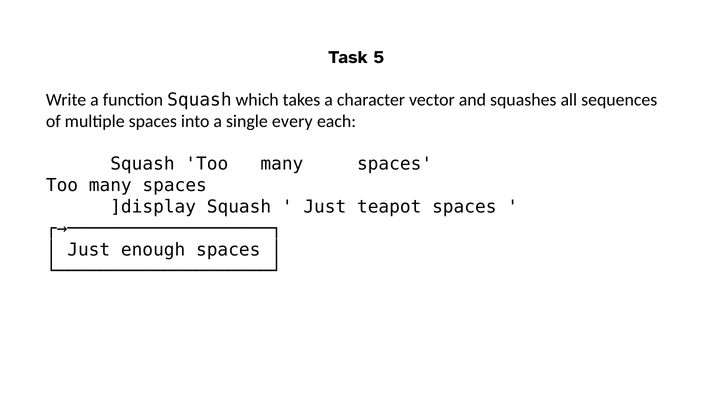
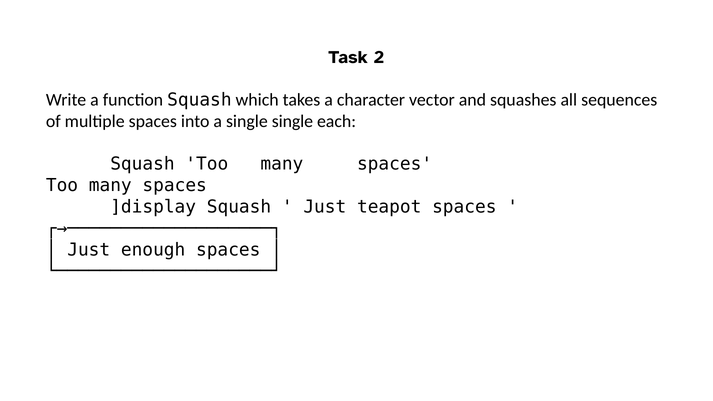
5: 5 -> 2 (379, 57)
single every: every -> single (292, 121)
